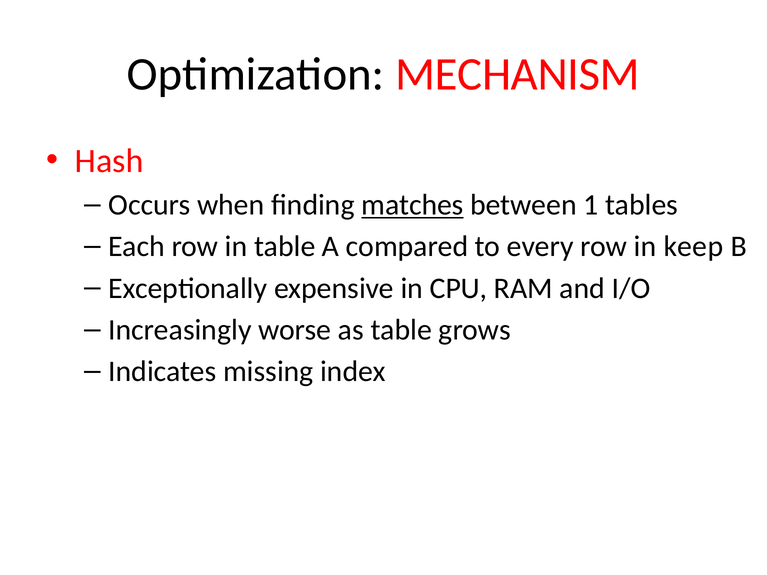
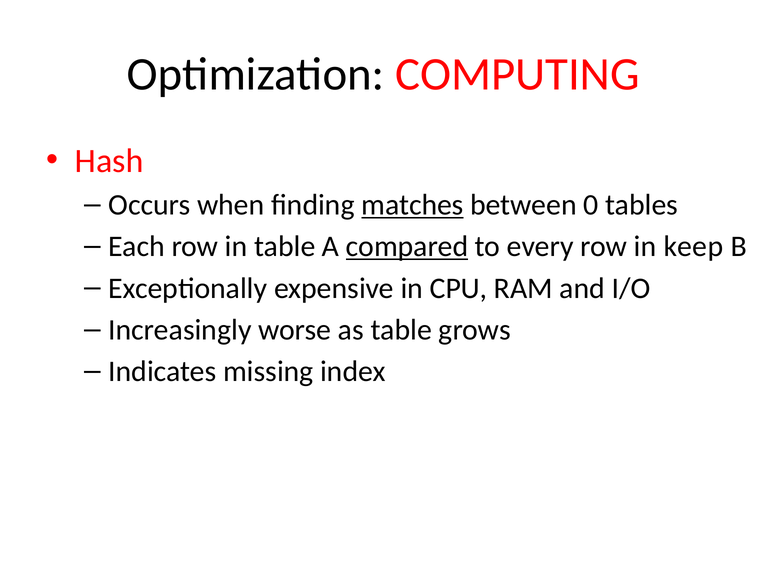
MECHANISM: MECHANISM -> COMPUTING (517, 74)
1: 1 -> 0 (591, 205)
compared underline: none -> present (407, 247)
